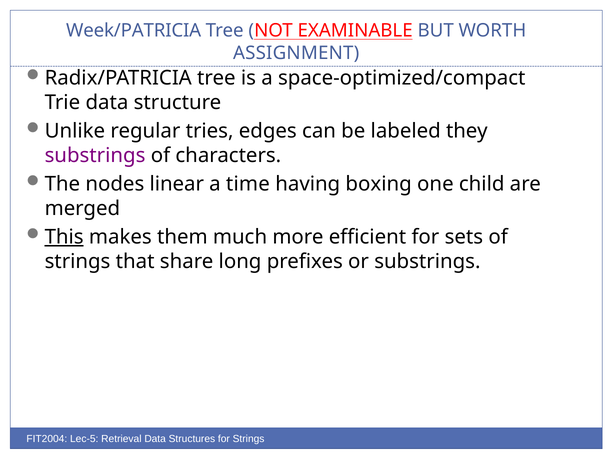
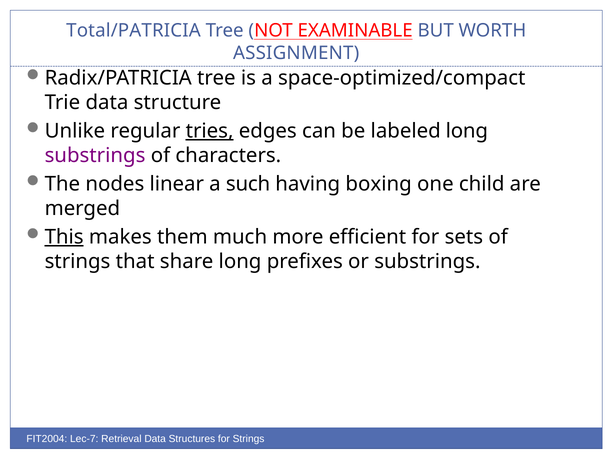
Week/PATRICIA: Week/PATRICIA -> Total/PATRICIA (133, 31)
tries underline: none -> present (210, 131)
labeled they: they -> long (467, 131)
time: time -> such (248, 184)
Lec-5: Lec-5 -> Lec-7 (84, 440)
